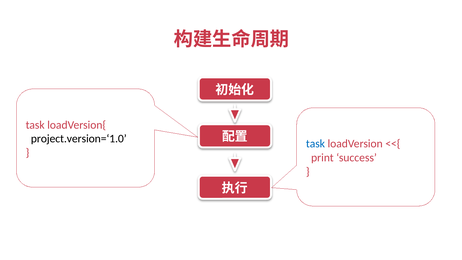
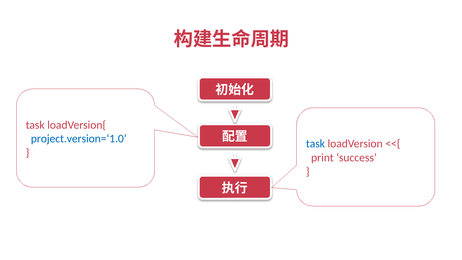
project.version=‘1.0 colour: black -> blue (79, 139)
